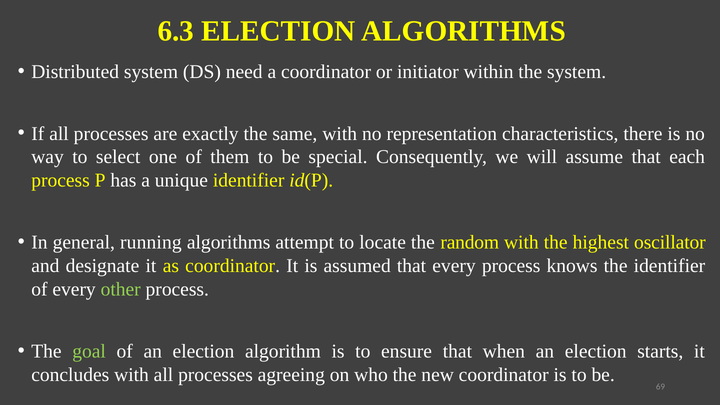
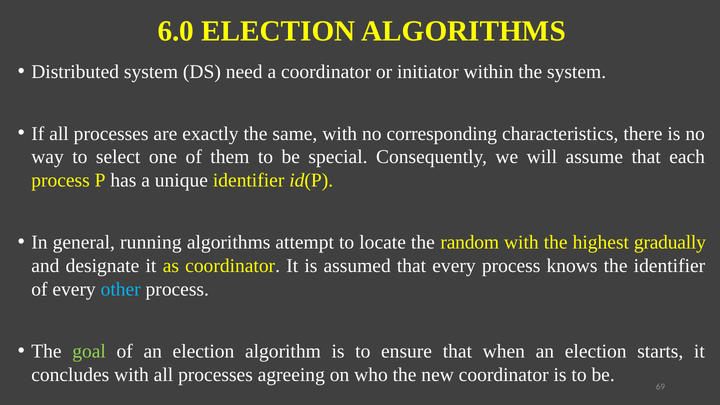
6.3: 6.3 -> 6.0 (176, 31)
representation: representation -> corresponding (442, 134)
oscillator: oscillator -> gradually (670, 242)
other colour: light green -> light blue (121, 289)
